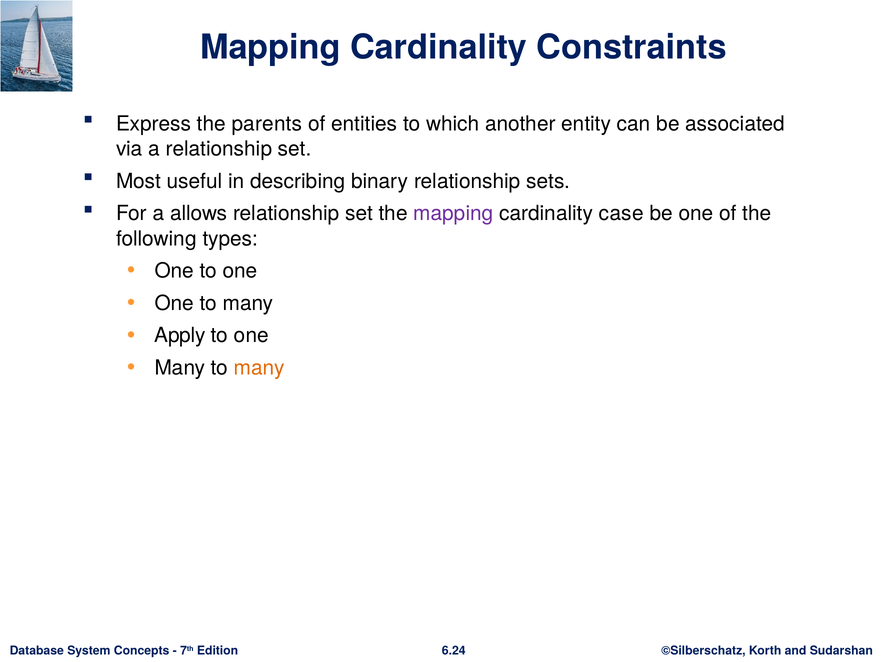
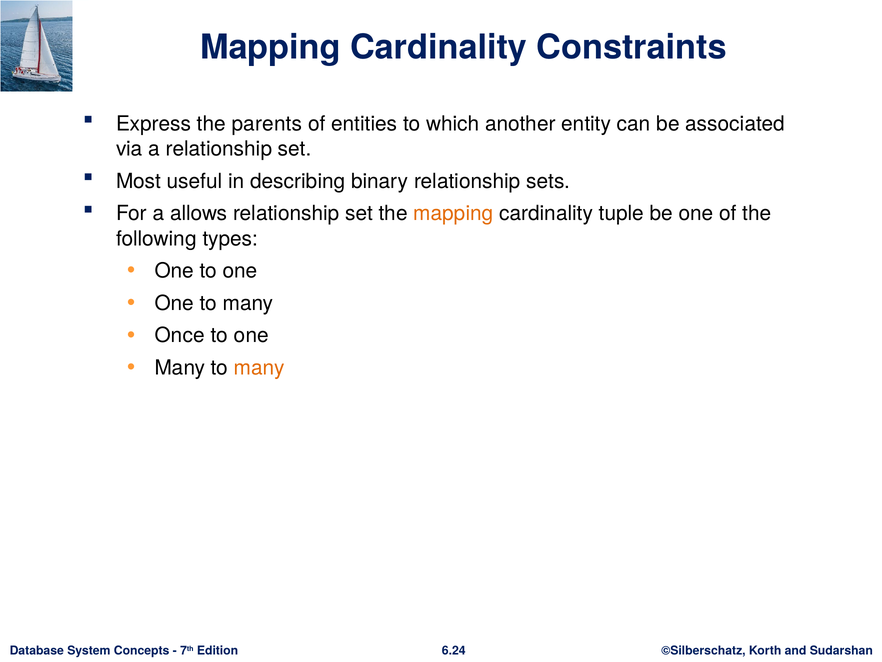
mapping colour: purple -> orange (453, 213)
case: case -> tuple (621, 213)
Apply: Apply -> Once (180, 335)
